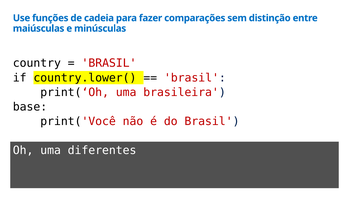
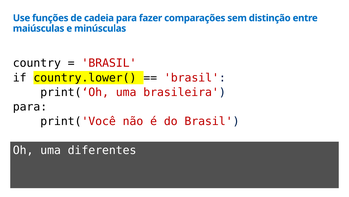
base: base -> para (30, 106)
